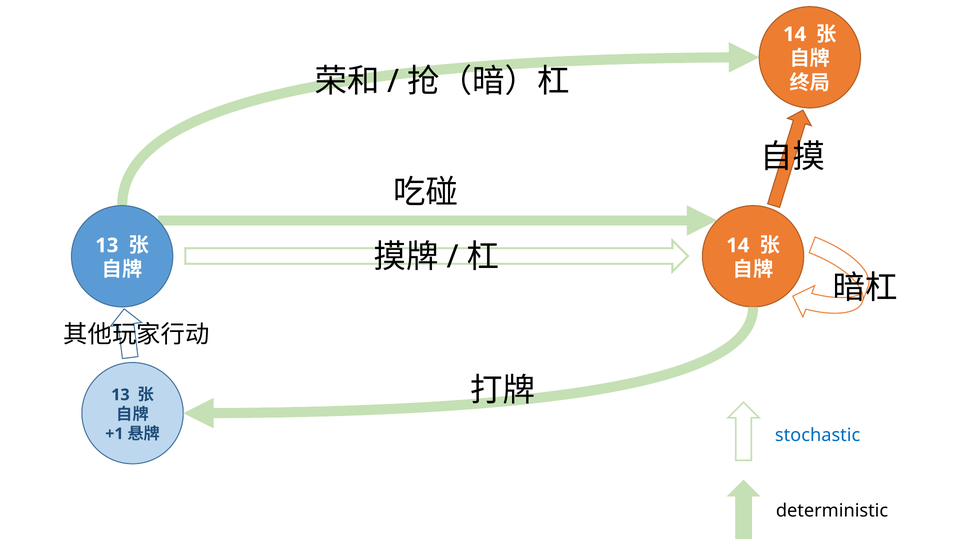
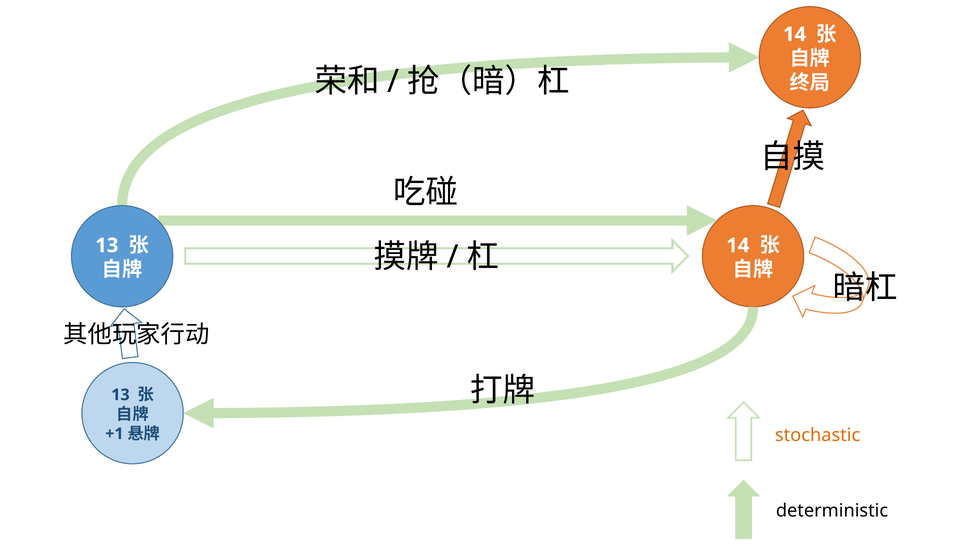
stochastic colour: blue -> orange (818, 435)
